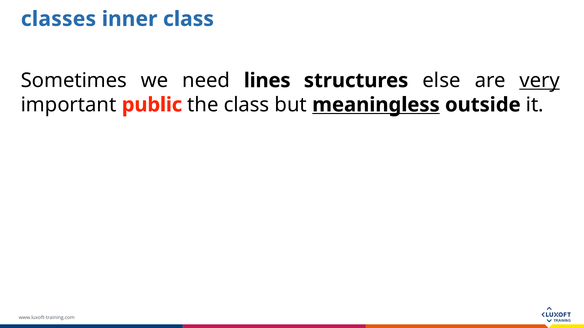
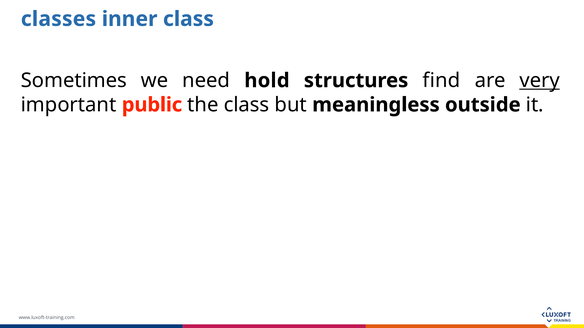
lines: lines -> hold (267, 81)
else: else -> find (441, 81)
meaningless underline: present -> none (376, 105)
